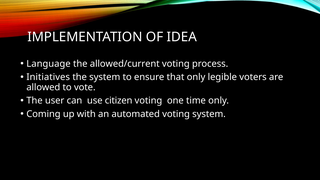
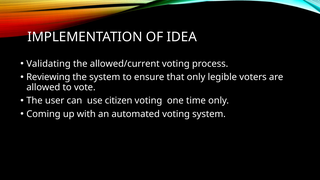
Language: Language -> Validating (49, 64)
Initiatives: Initiatives -> Reviewing (48, 77)
